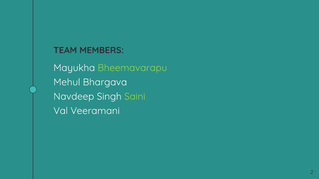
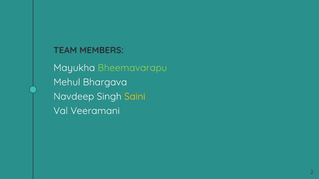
Saini colour: light green -> yellow (135, 97)
